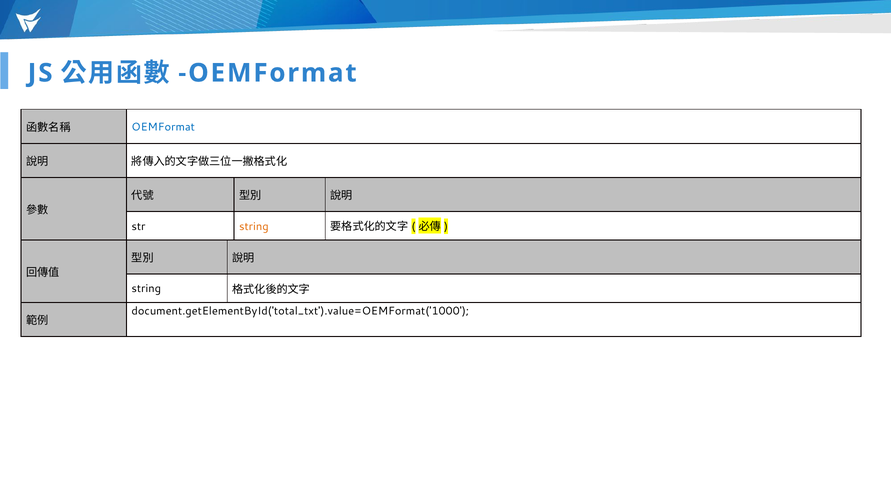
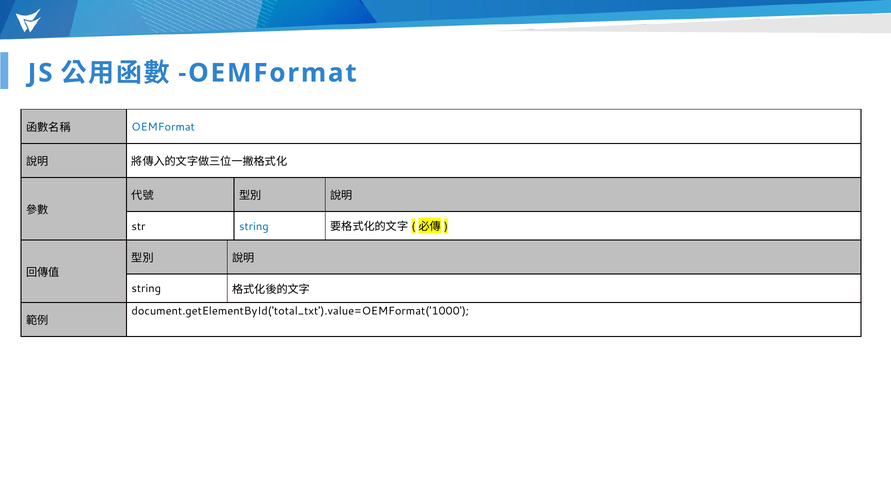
string colour: orange -> blue (254, 226)
